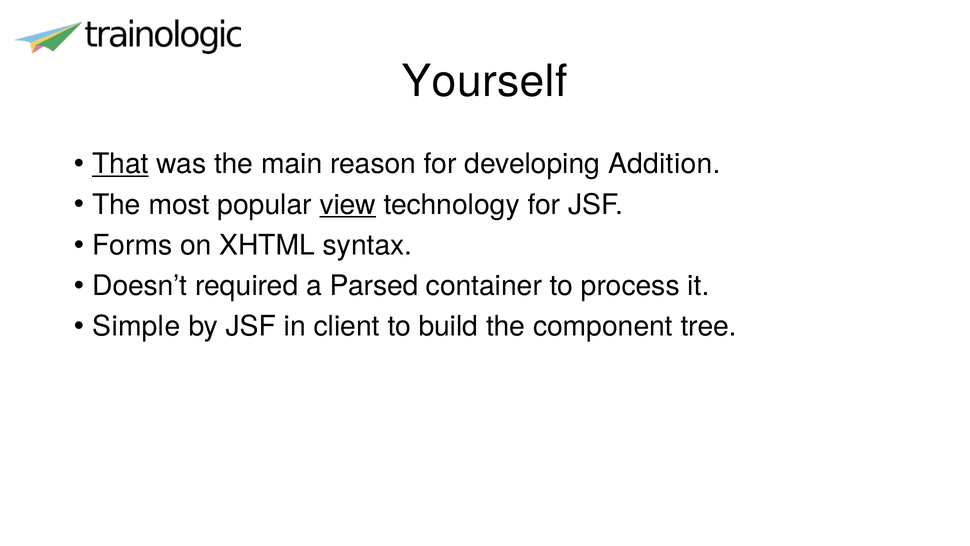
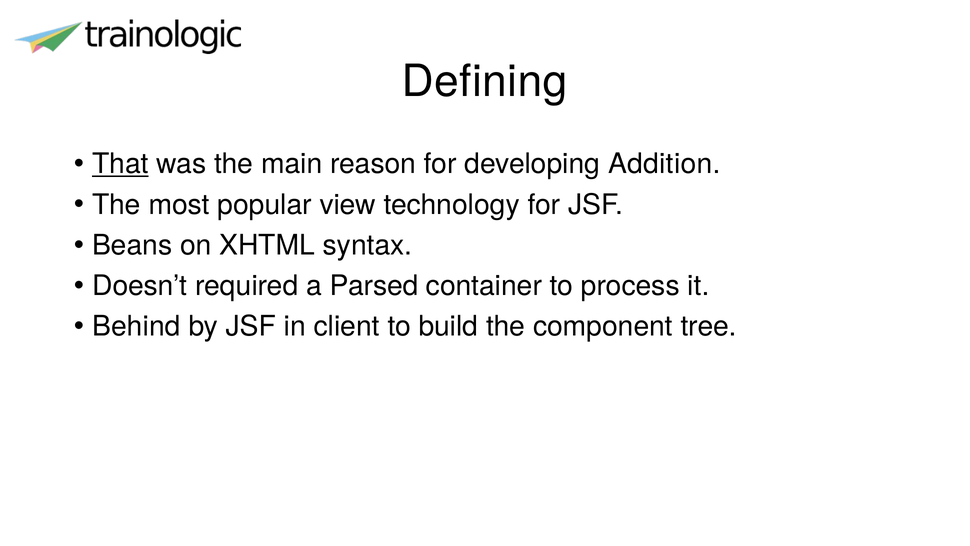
Yourself: Yourself -> Defining (485, 81)
view underline: present -> none (348, 205)
Forms: Forms -> Beans (132, 245)
Simple: Simple -> Behind (136, 326)
